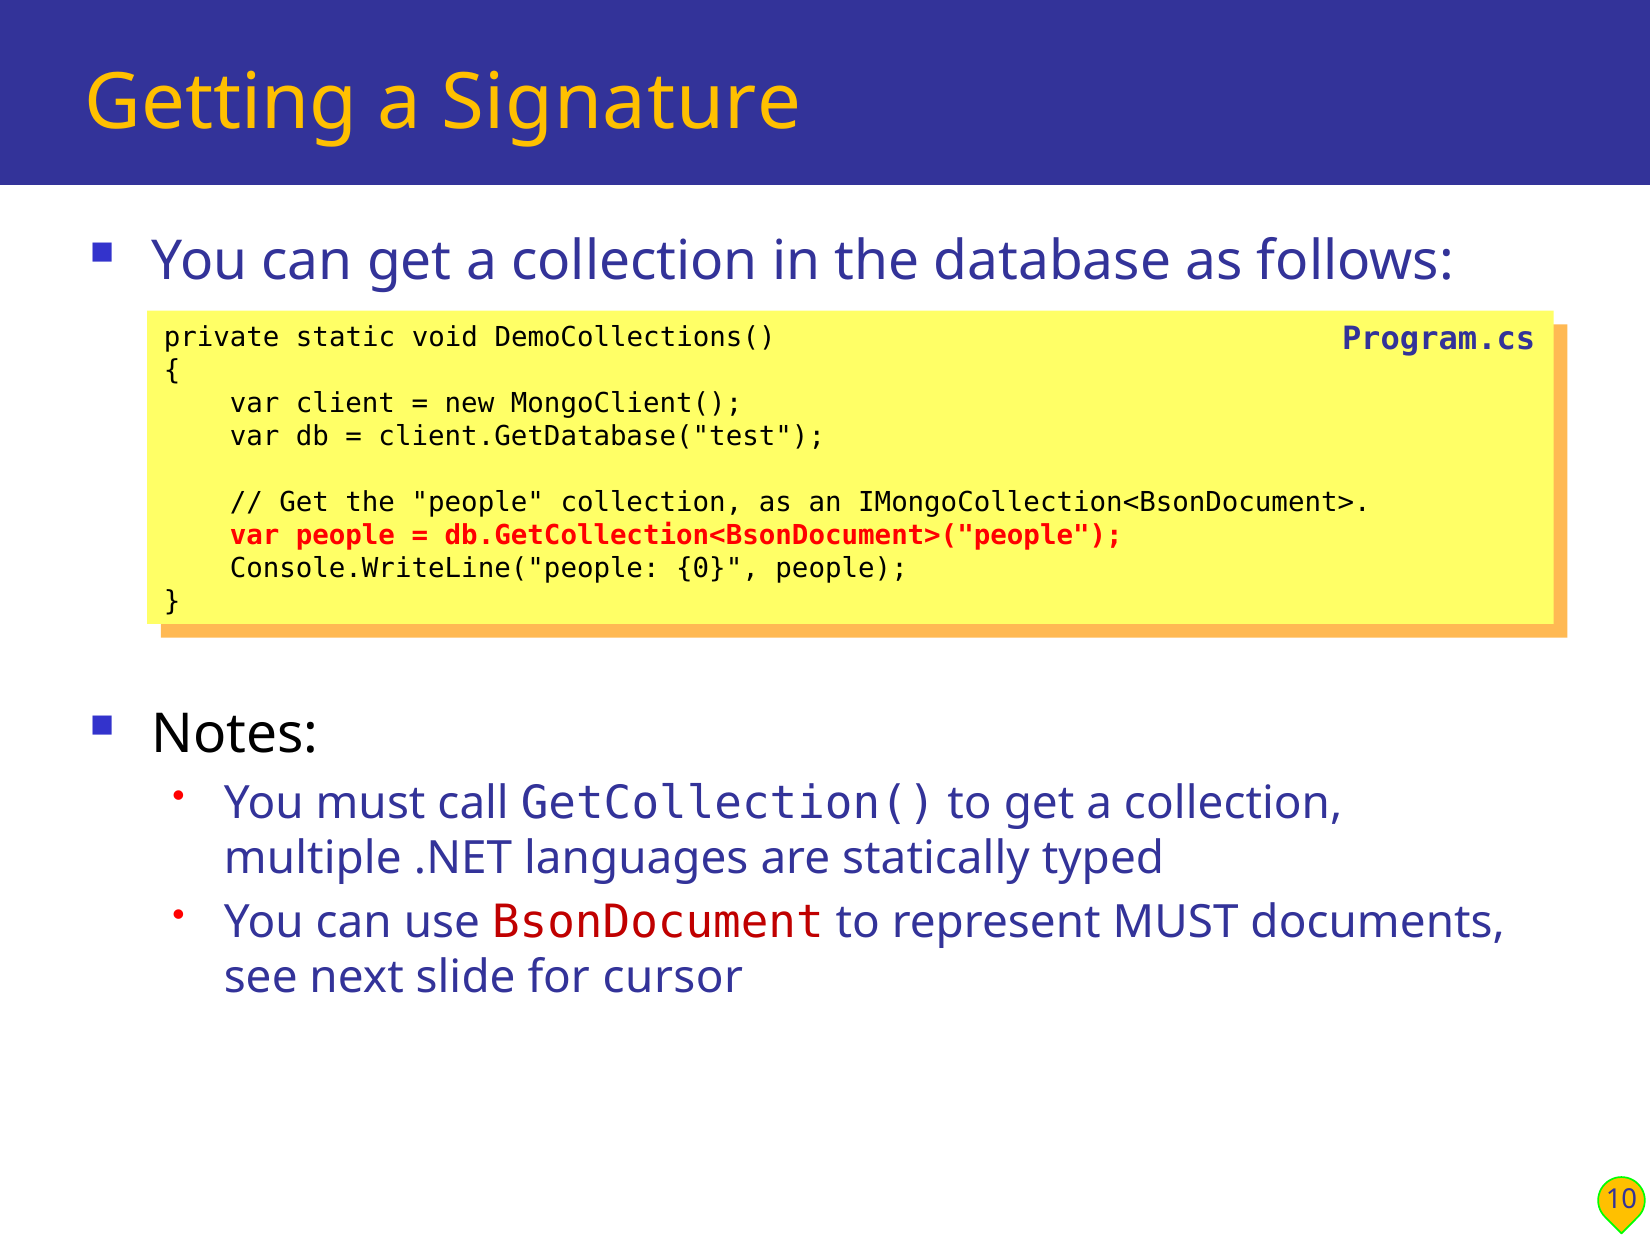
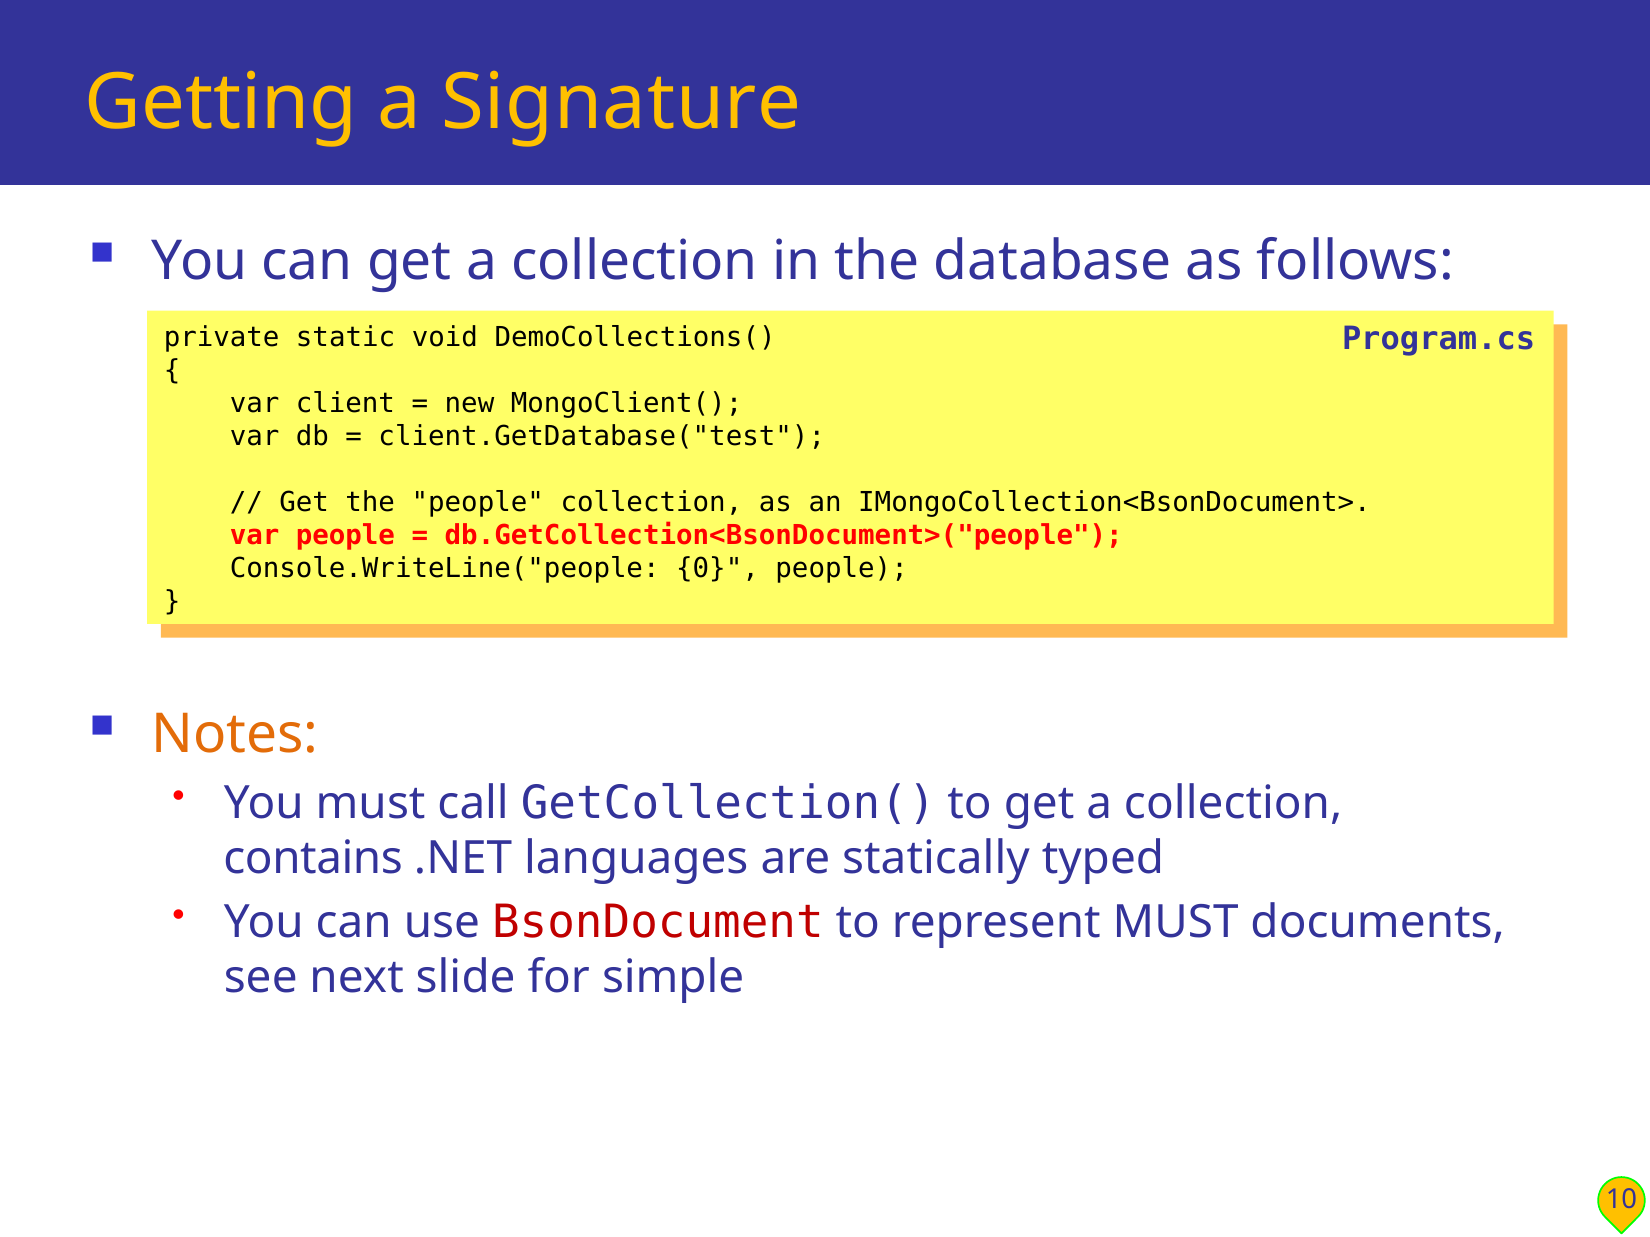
Notes colour: black -> orange (235, 734)
multiple: multiple -> contains (313, 858)
cursor: cursor -> simple (673, 977)
